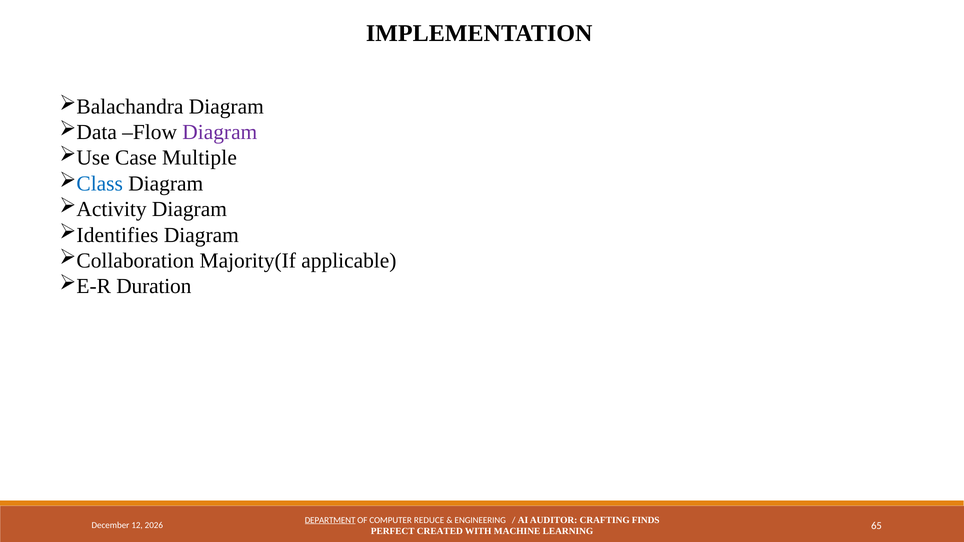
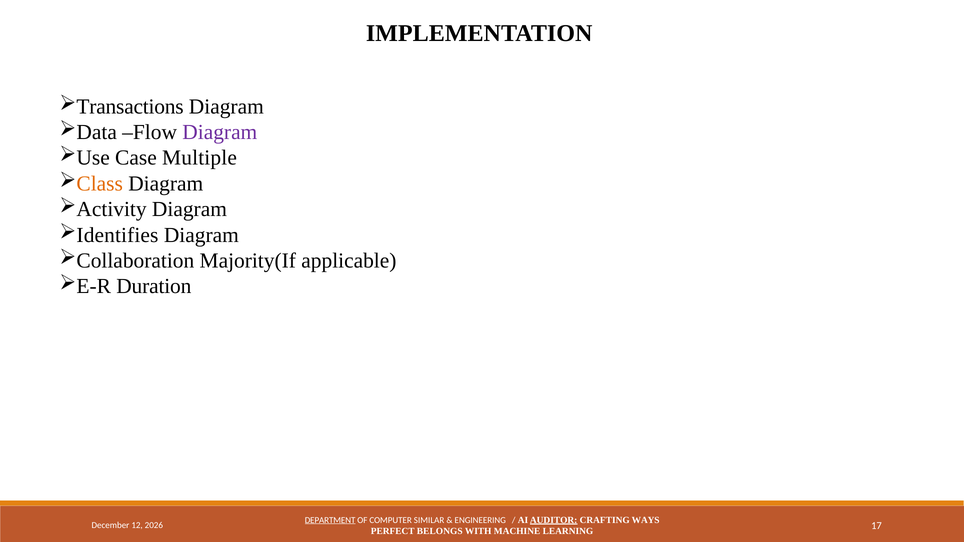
Balachandra: Balachandra -> Transactions (130, 106)
Class colour: blue -> orange (100, 184)
REDUCE: REDUCE -> SIMILAR (429, 520)
AUDITOR underline: none -> present (554, 520)
FINDS: FINDS -> WAYS (646, 520)
CREATED: CREATED -> BELONGS (440, 531)
65: 65 -> 17 (876, 526)
